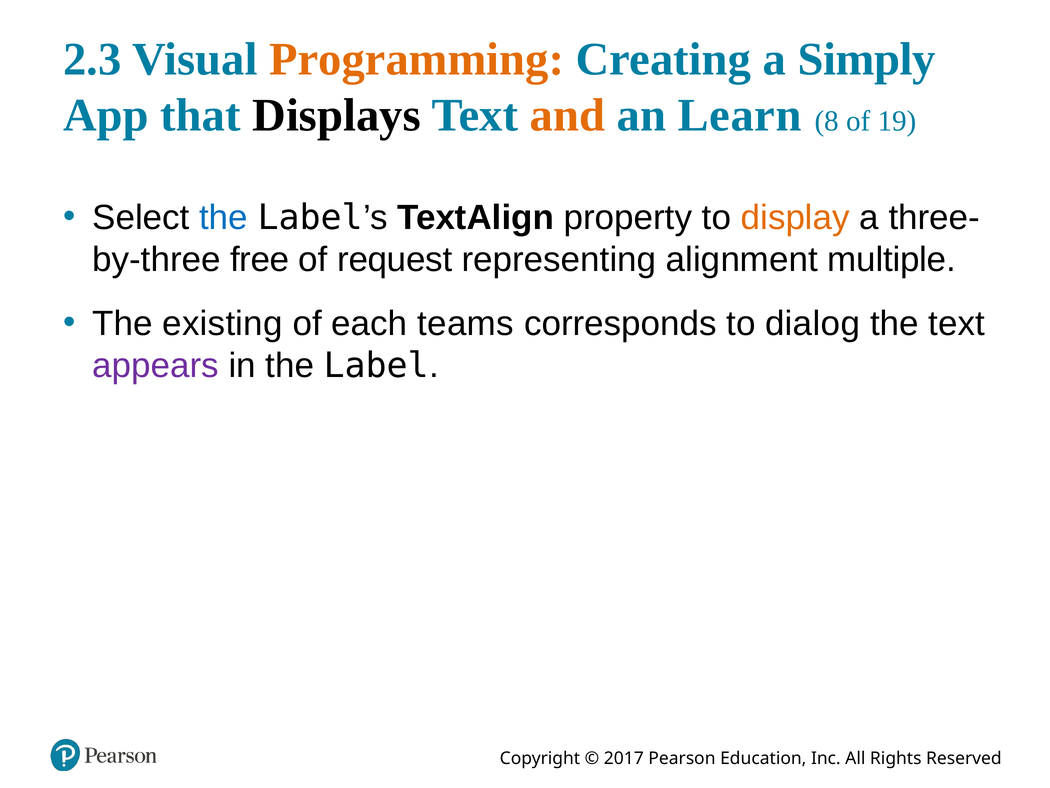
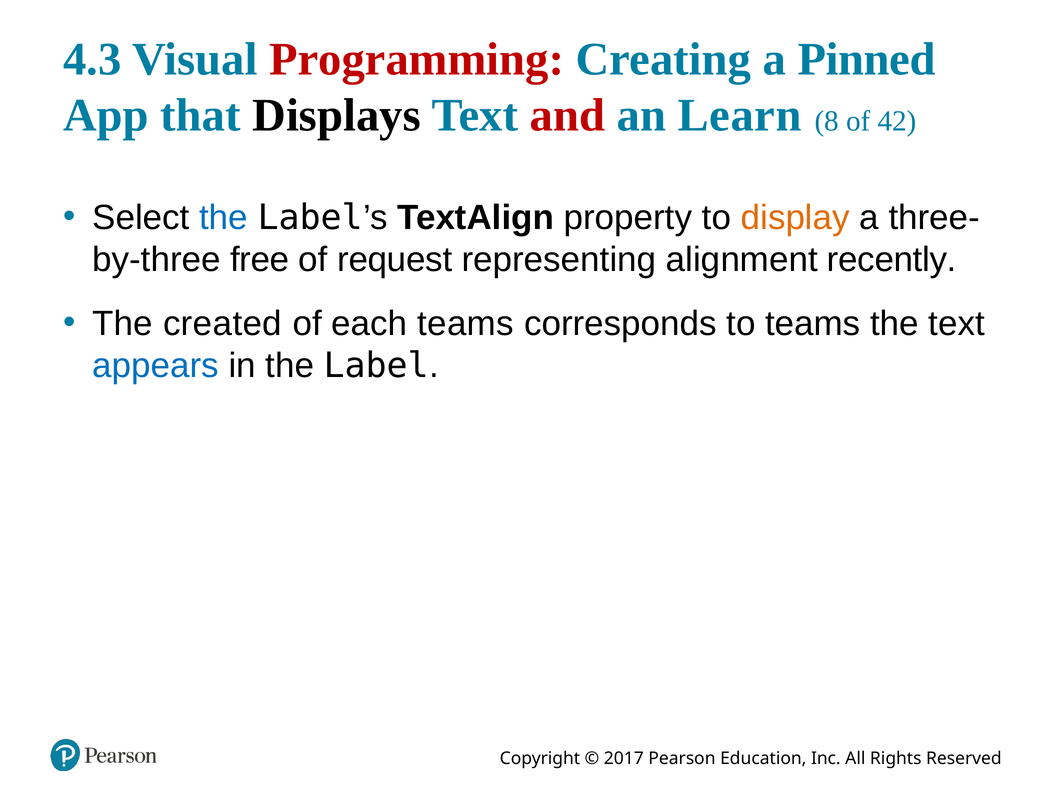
2.3: 2.3 -> 4.3 (92, 59)
Programming colour: orange -> red (417, 59)
Simply: Simply -> Pinned (867, 59)
and colour: orange -> red (567, 115)
19: 19 -> 42 (897, 121)
multiple: multiple -> recently (892, 260)
existing: existing -> created (222, 324)
to dialog: dialog -> teams (813, 324)
appears colour: purple -> blue (156, 366)
